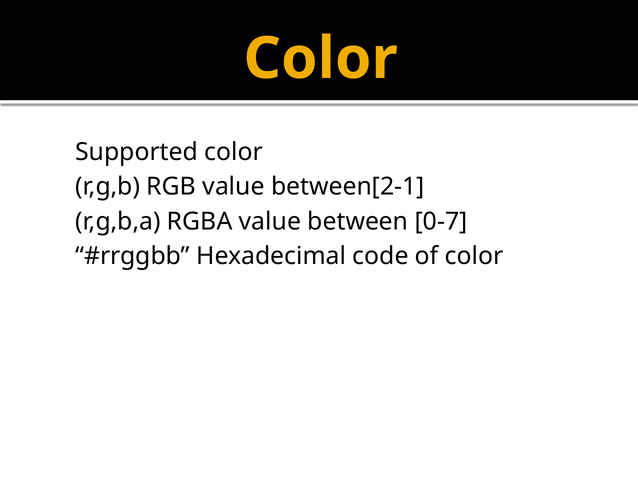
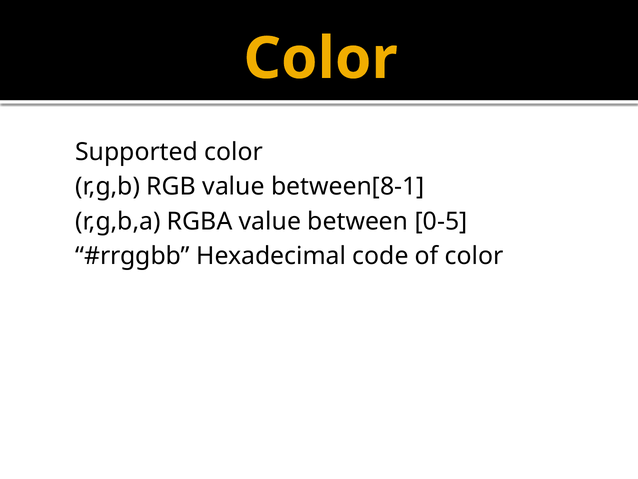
between[2-1: between[2-1 -> between[8-1 (348, 186)
0-7: 0-7 -> 0-5 (441, 221)
